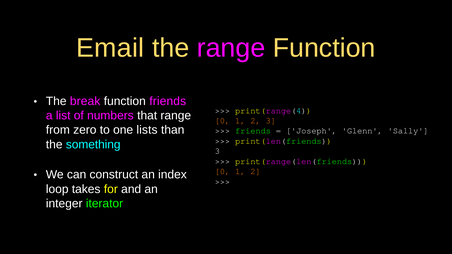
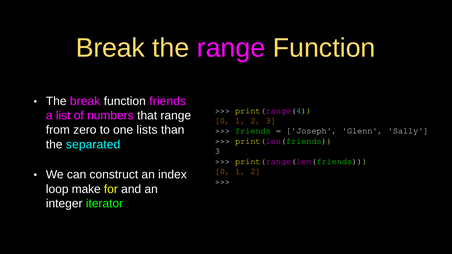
Email: Email -> Break (110, 48)
something: something -> separated (93, 145)
takes: takes -> make (86, 189)
